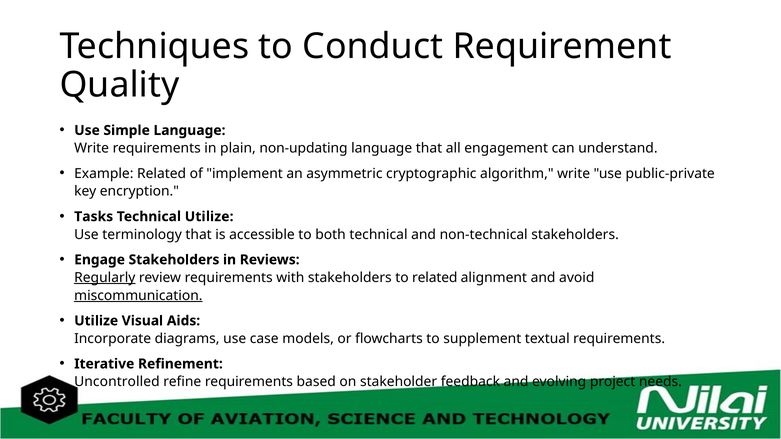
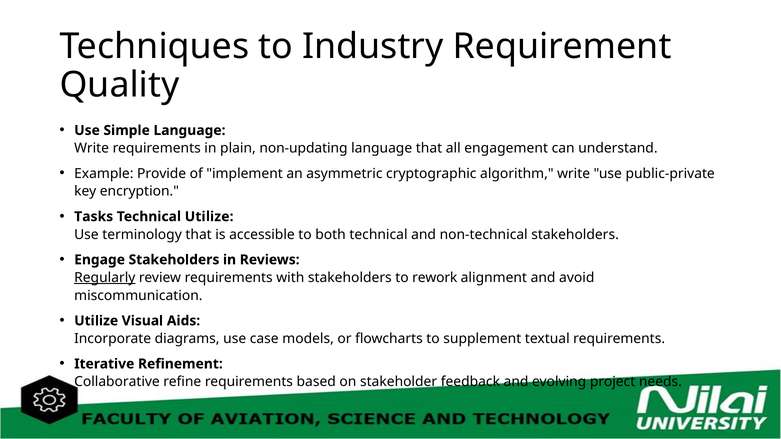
Conduct: Conduct -> Industry (373, 46)
Example Related: Related -> Provide (162, 174)
to related: related -> rework (435, 278)
miscommunication underline: present -> none (138, 296)
Uncontrolled: Uncontrolled -> Collaborative (117, 382)
